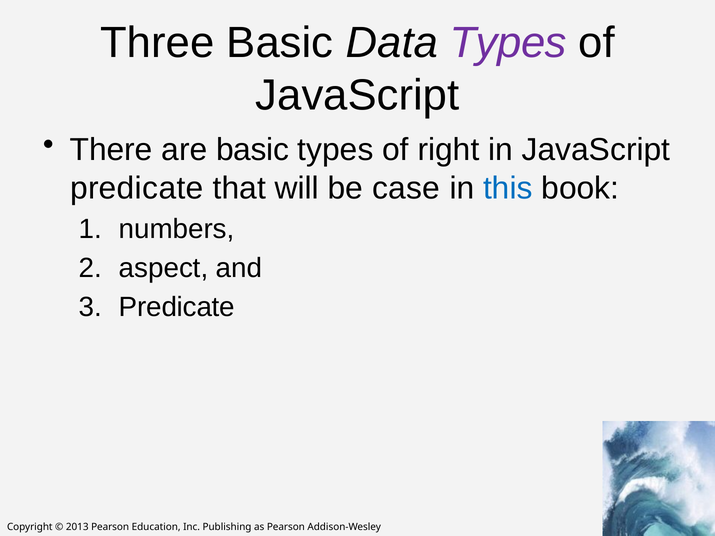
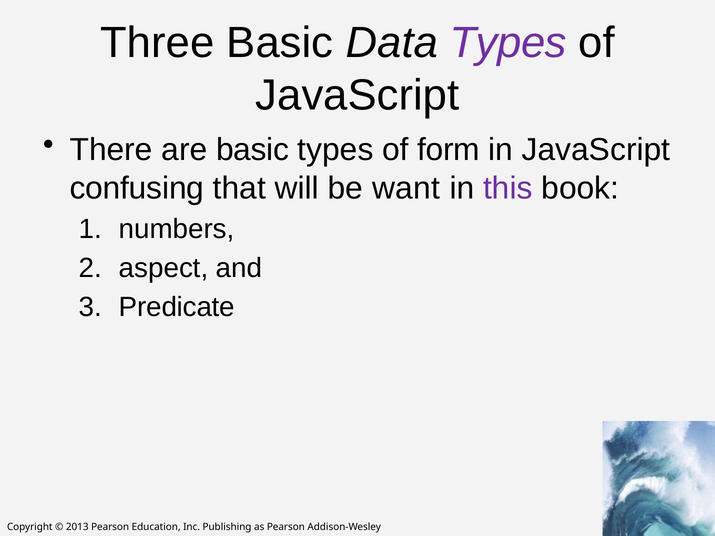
right: right -> form (449, 150)
predicate: predicate -> confusing (137, 188)
case: case -> want (406, 188)
this colour: blue -> purple (508, 188)
